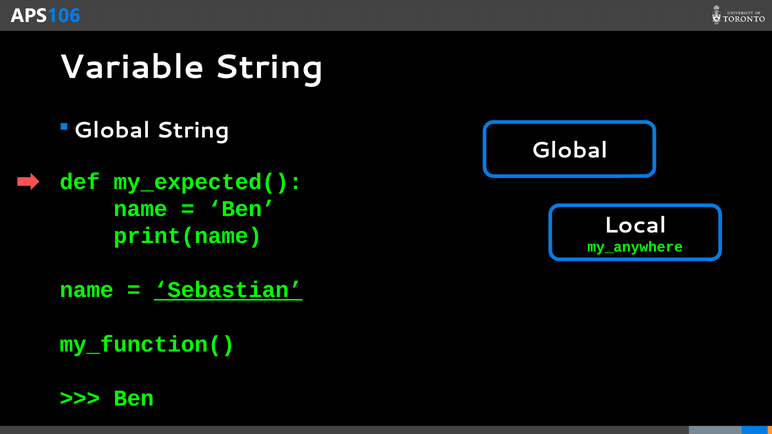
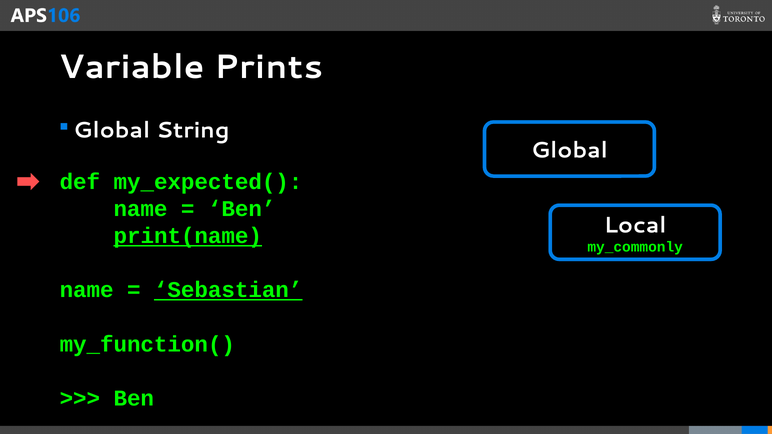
Variable String: String -> Prints (269, 67)
print(name underline: none -> present (188, 236)
my_anywhere: my_anywhere -> my_commonly (635, 247)
